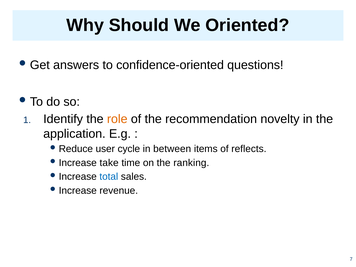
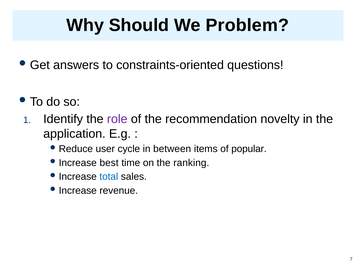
Oriented: Oriented -> Problem (247, 25)
confidence-oriented: confidence-oriented -> constraints-oriented (170, 65)
role colour: orange -> purple (117, 119)
reflects: reflects -> popular (249, 149)
take: take -> best (109, 163)
